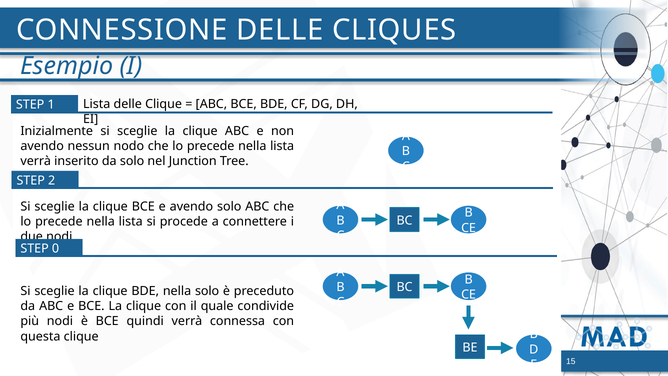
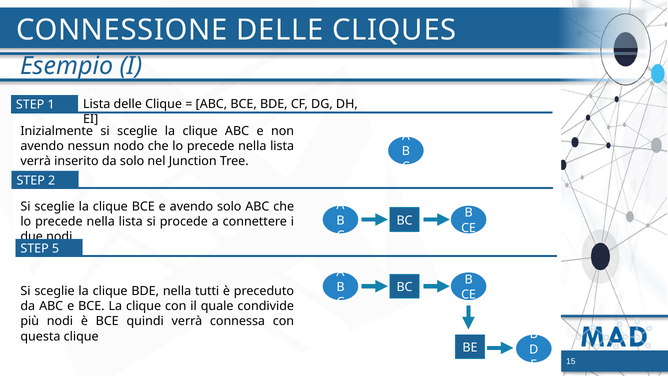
0: 0 -> 5 (56, 248)
nella solo: solo -> tutti (207, 291)
